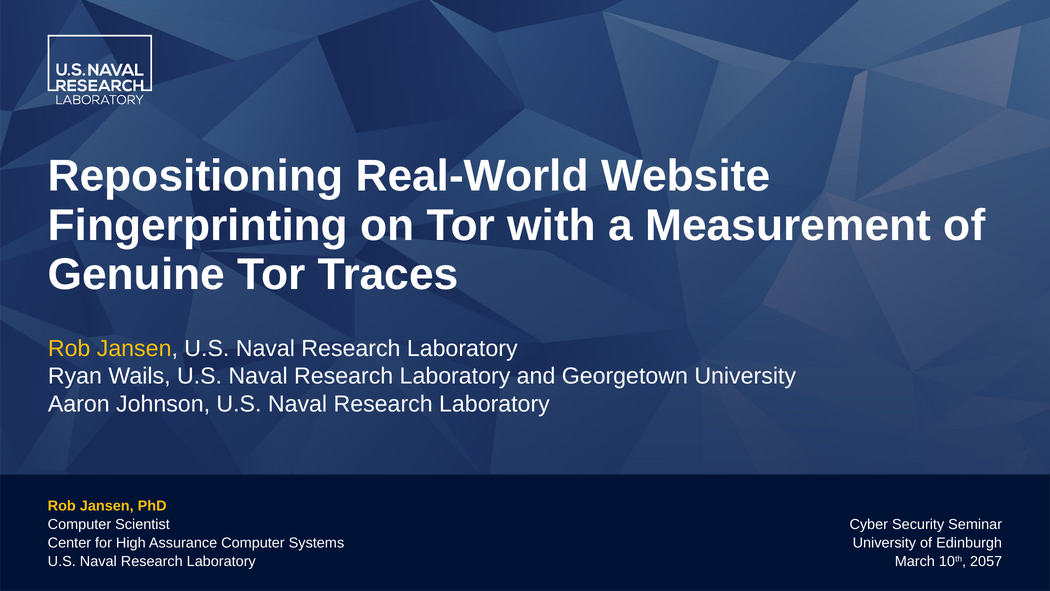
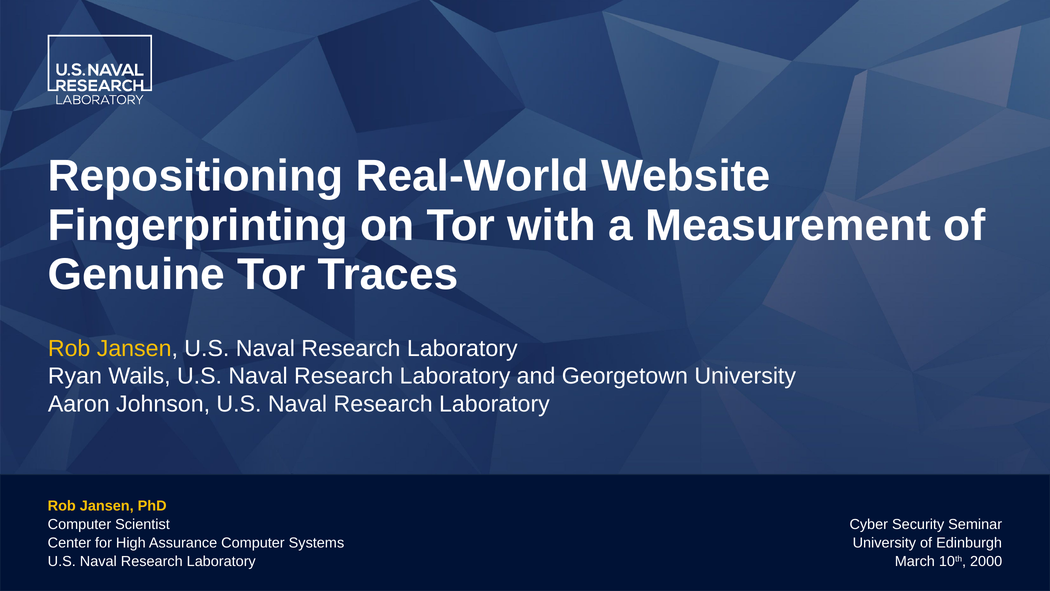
2057: 2057 -> 2000 (986, 561)
